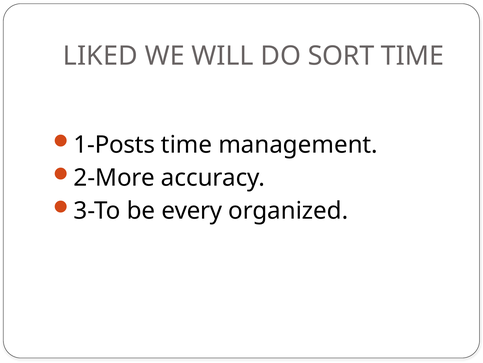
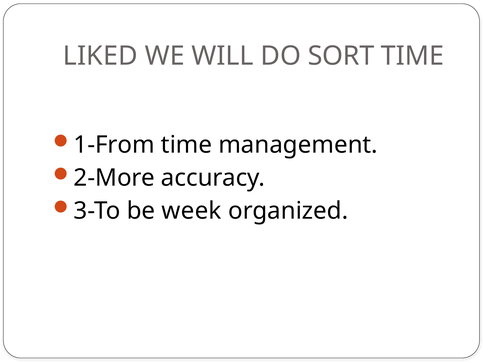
1-Posts: 1-Posts -> 1-From (114, 145)
every: every -> week (192, 210)
